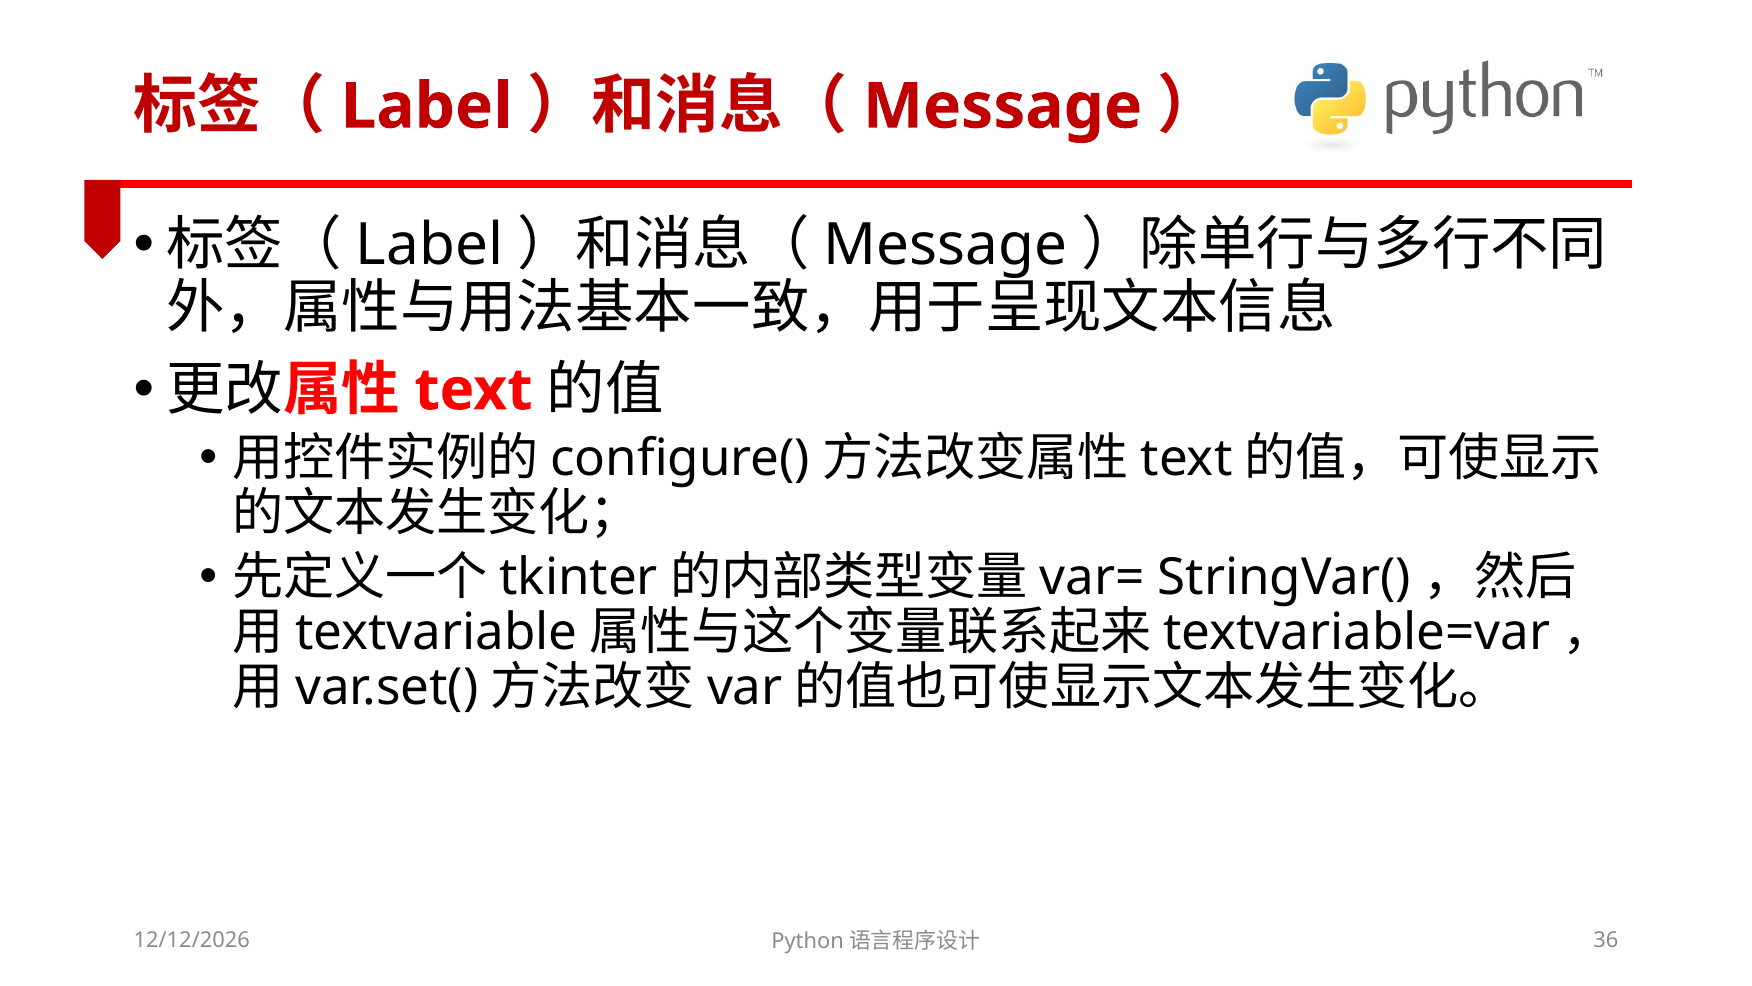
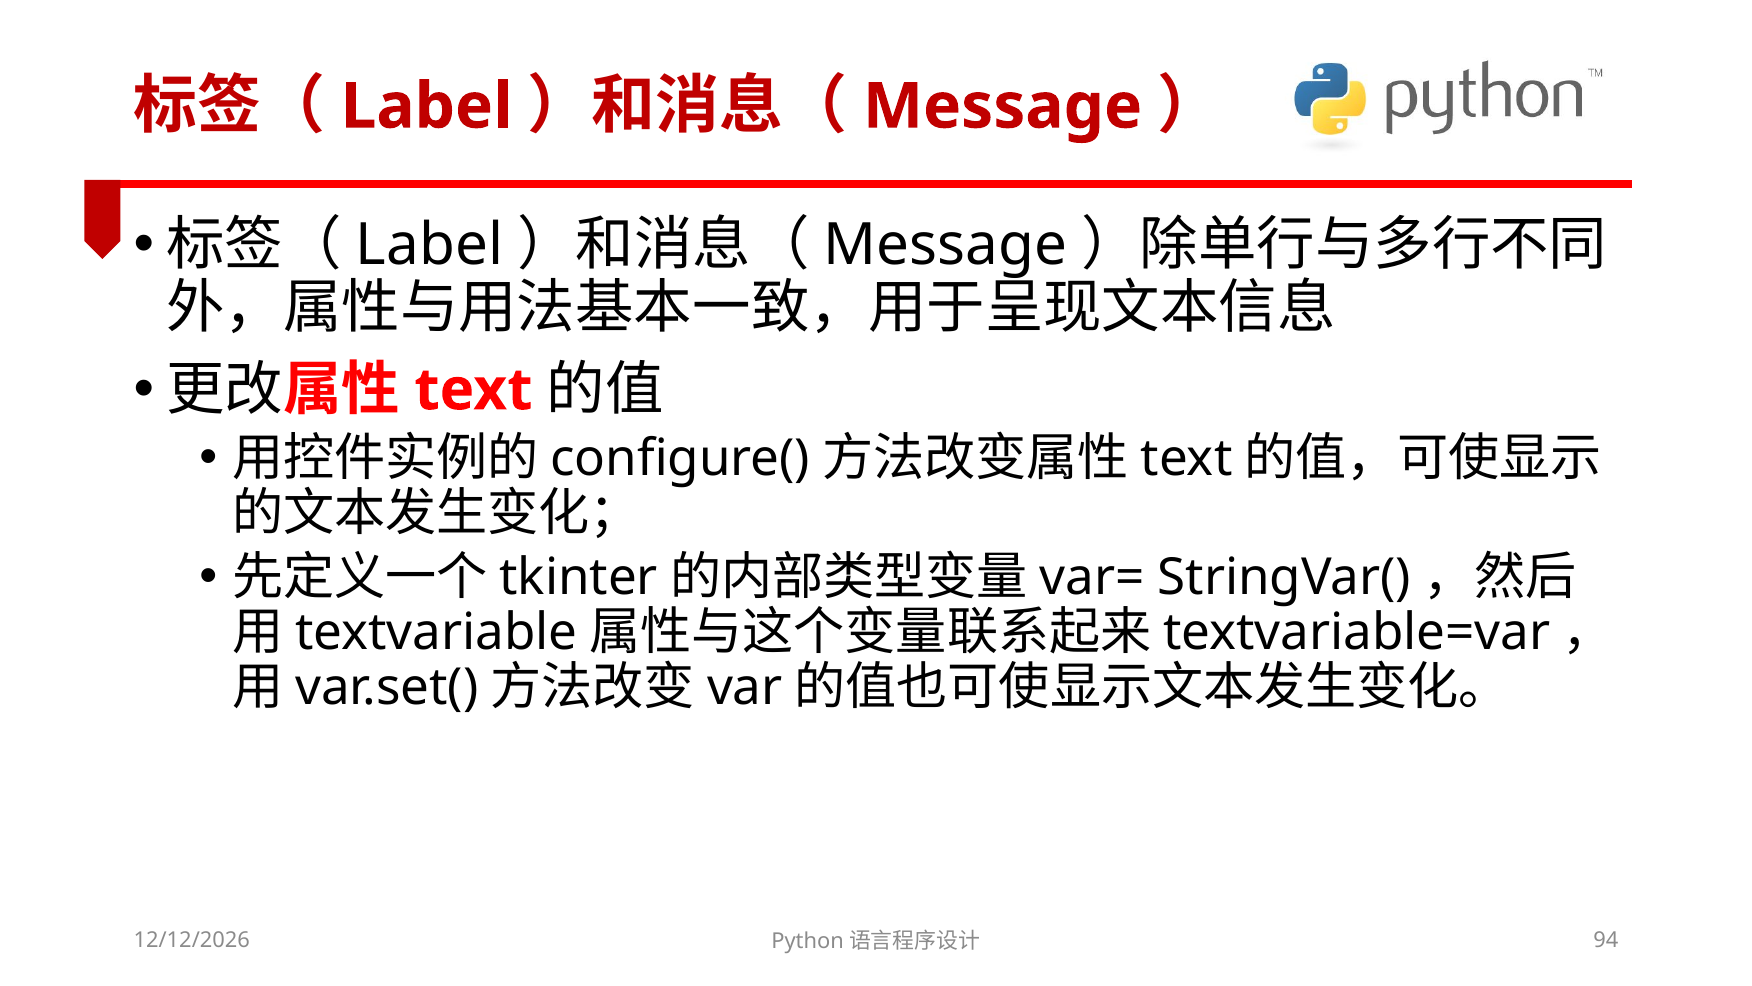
36: 36 -> 94 (1606, 939)
